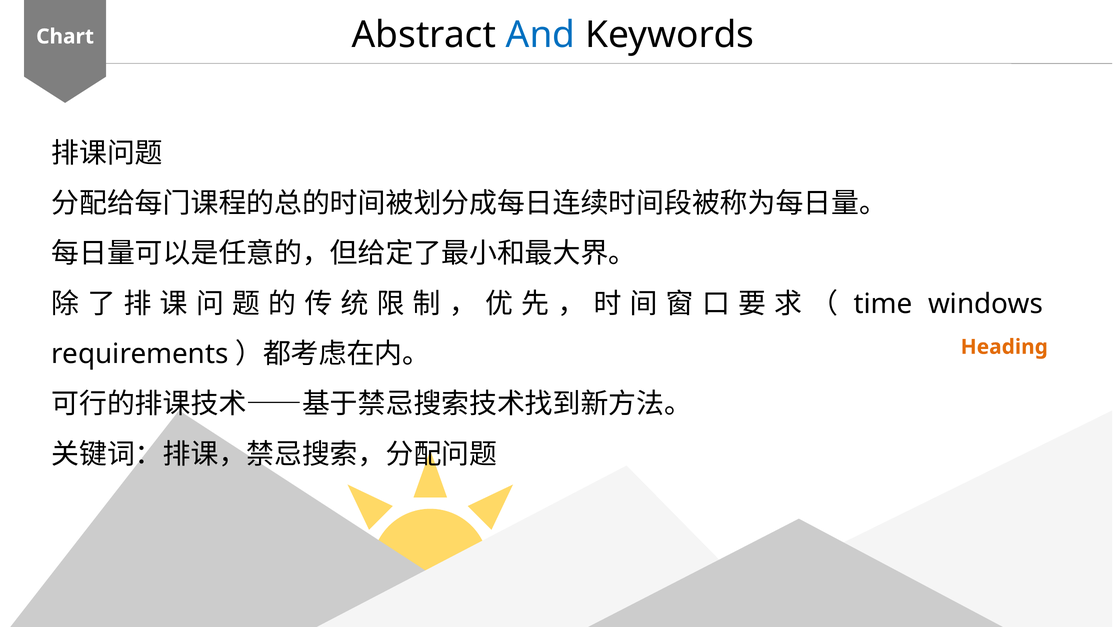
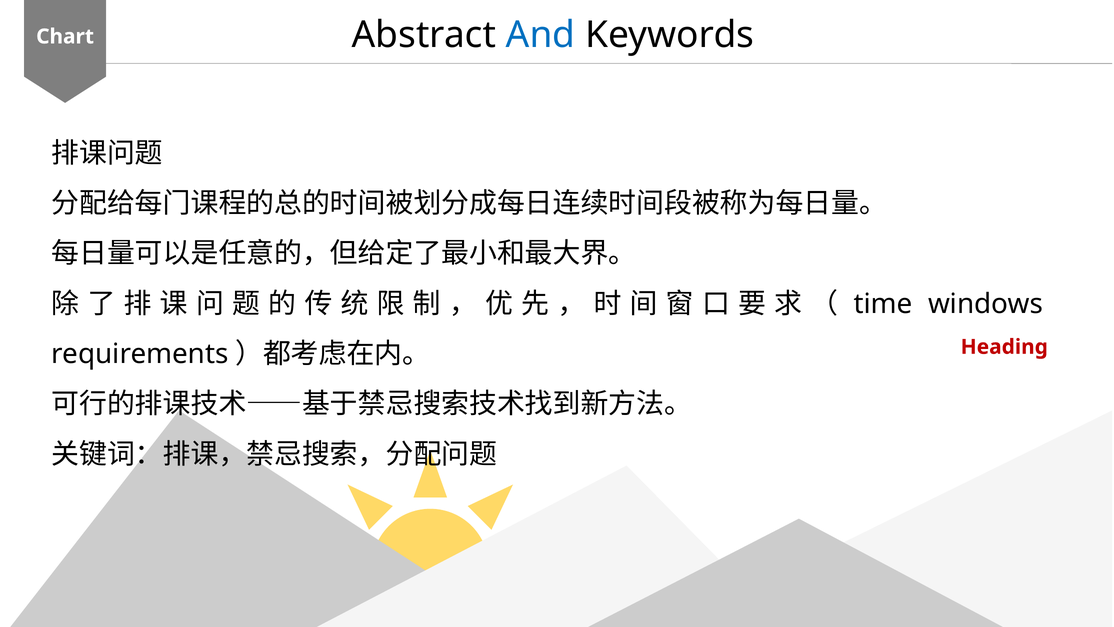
Heading colour: orange -> red (1004, 347)
